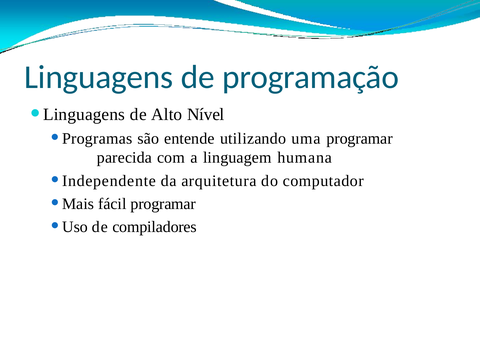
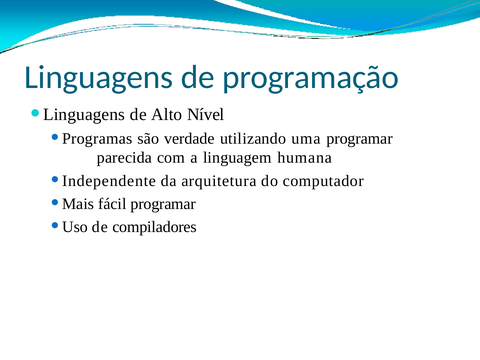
entende: entende -> verdade (189, 138)
